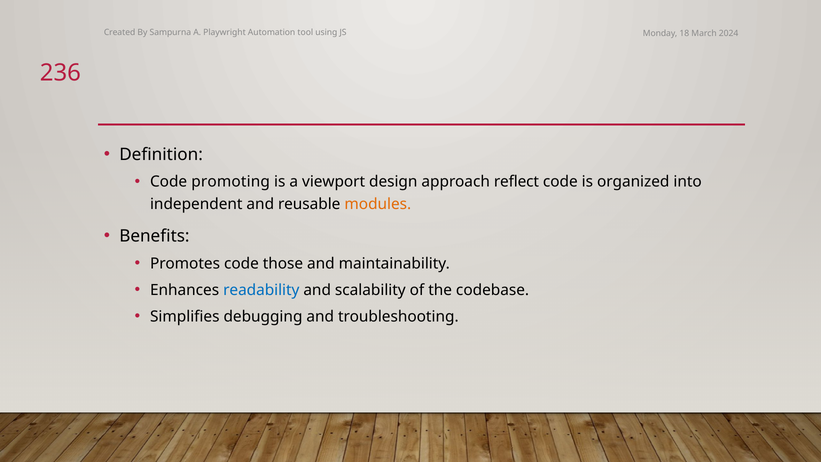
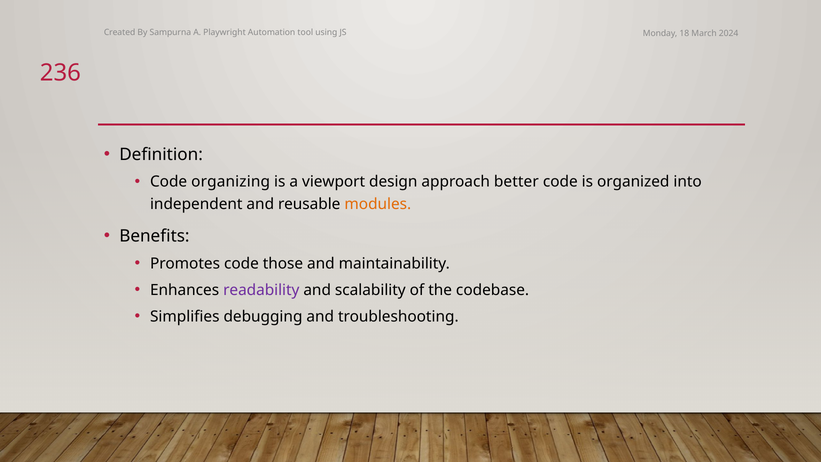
promoting: promoting -> organizing (231, 182)
reflect: reflect -> better (516, 182)
readability colour: blue -> purple (261, 290)
